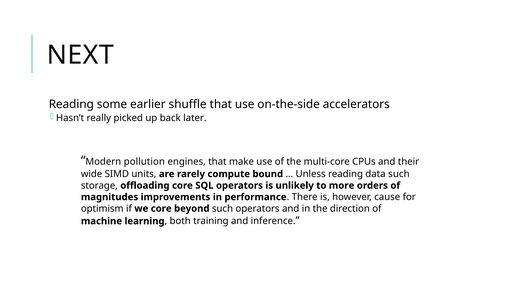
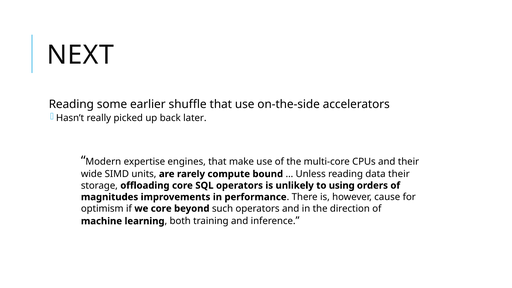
pollution: pollution -> expertise (144, 162)
data such: such -> their (399, 174)
more: more -> using (342, 186)
